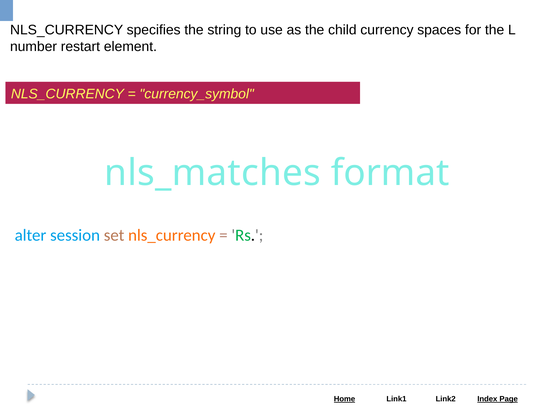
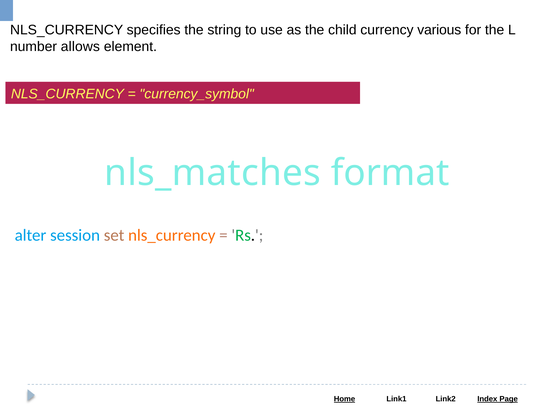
spaces: spaces -> various (439, 30)
restart: restart -> allows (80, 47)
